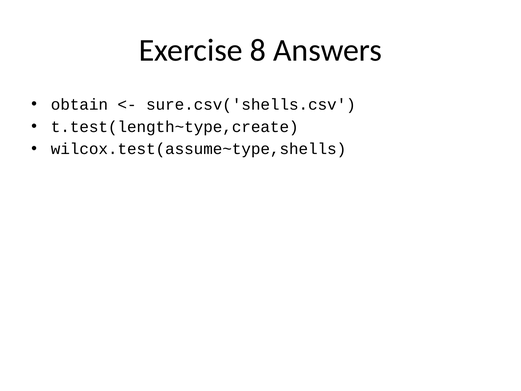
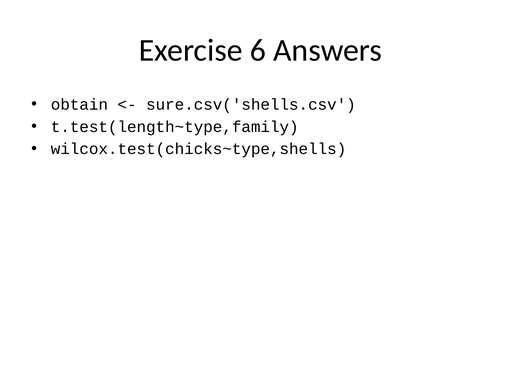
8: 8 -> 6 (258, 50)
t.test(length~type,create: t.test(length~type,create -> t.test(length~type,family (175, 127)
wilcox.test(assume~type,shells: wilcox.test(assume~type,shells -> wilcox.test(chicks~type,shells (199, 149)
